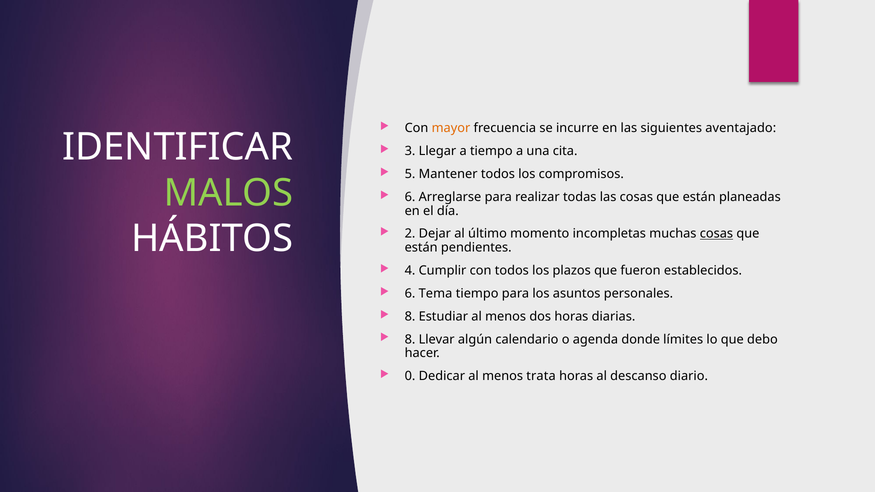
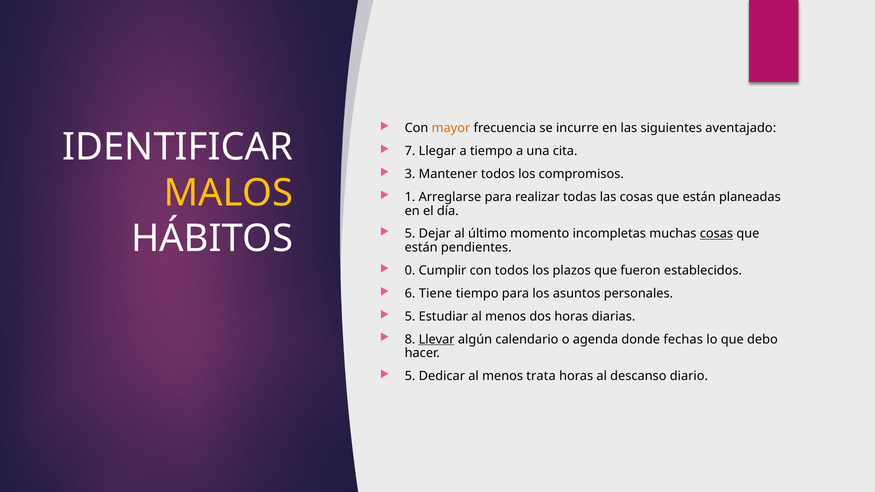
3: 3 -> 7 (410, 151)
5: 5 -> 3 (410, 174)
MALOS colour: light green -> yellow (228, 193)
6: 6 -> 1 (410, 197)
2: 2 -> 5 (410, 234)
4: 4 -> 0 (410, 271)
Tema: Tema -> Tiene (436, 294)
8: 8 -> 5 (410, 316)
Llevar underline: none -> present (437, 339)
límites: límites -> fechas (683, 339)
0: 0 -> 5 (410, 376)
